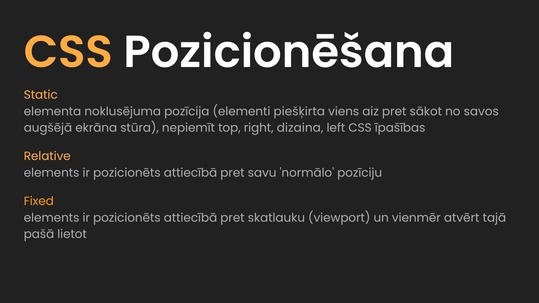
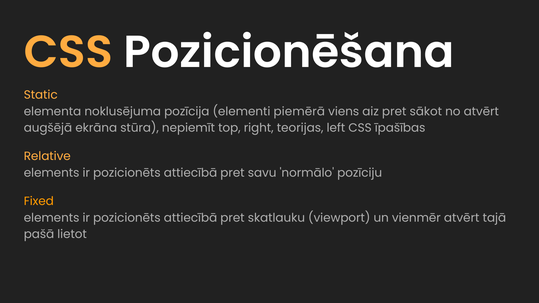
piešķirta: piešķirta -> piemērā (299, 111)
no savos: savos -> atvērt (481, 111)
dizaina: dizaina -> teorijas (300, 128)
